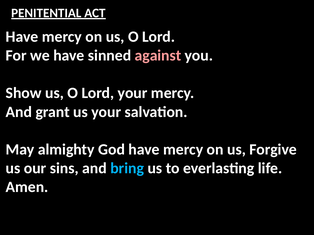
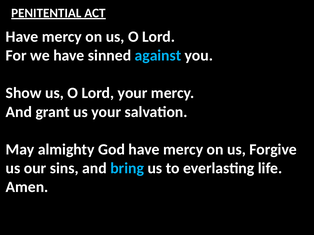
against colour: pink -> light blue (158, 56)
